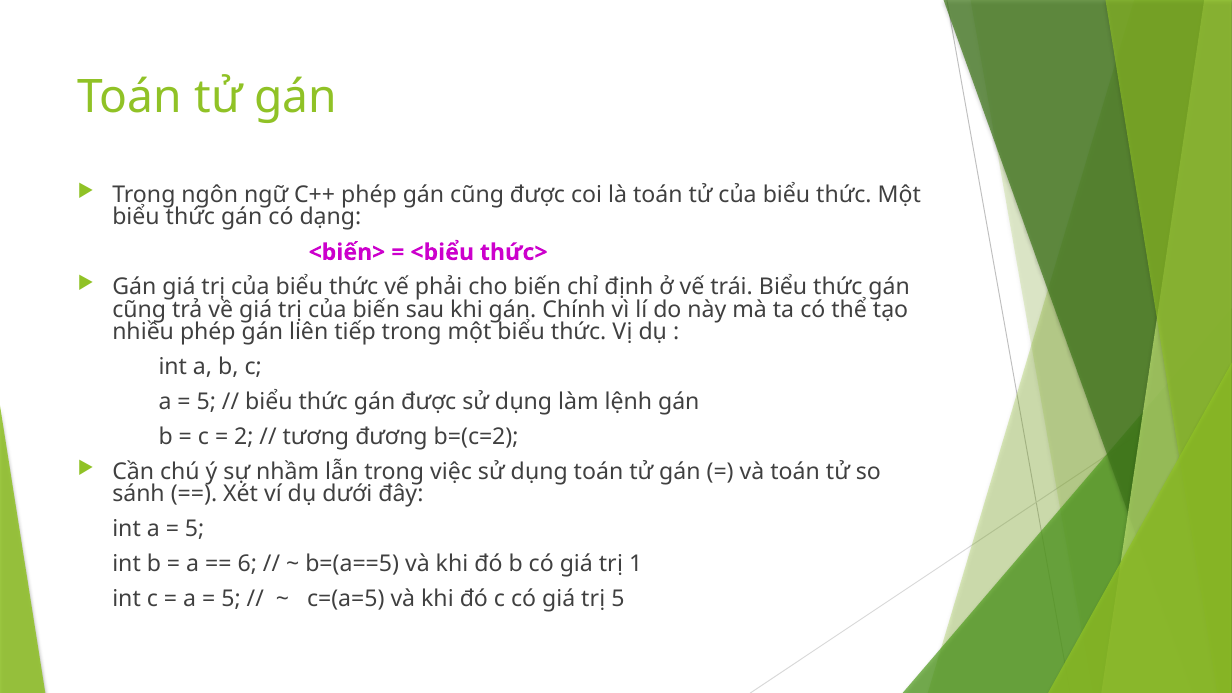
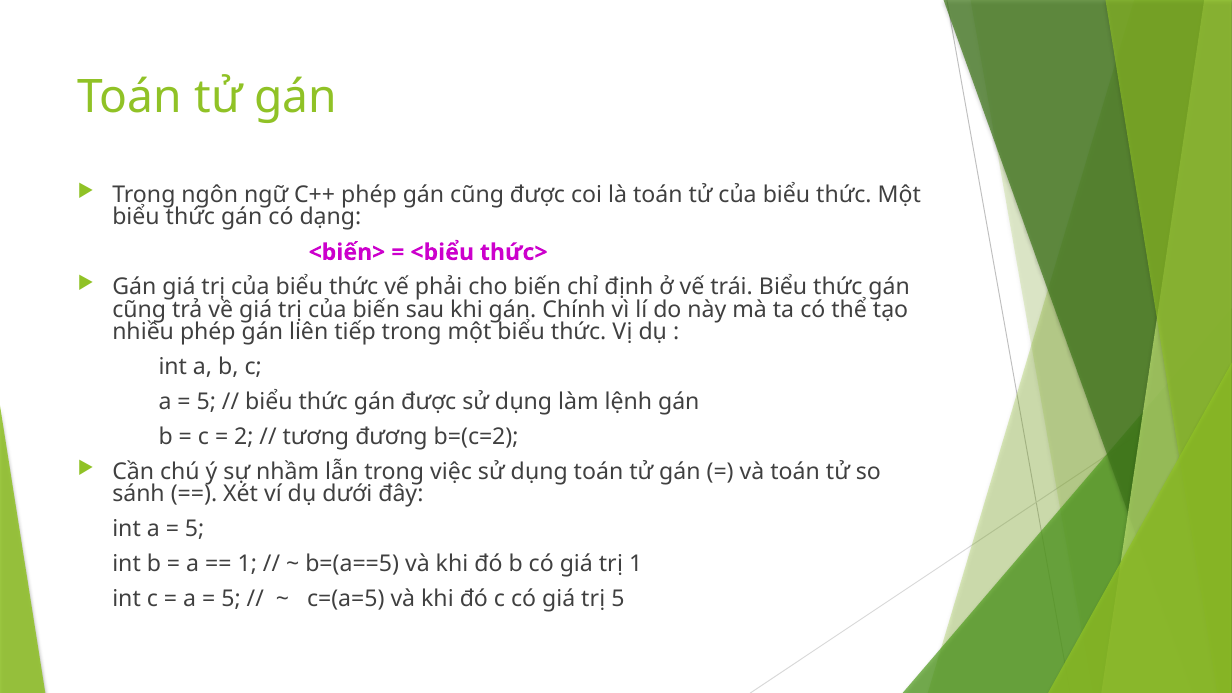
6: 6 -> 1 (247, 564)
